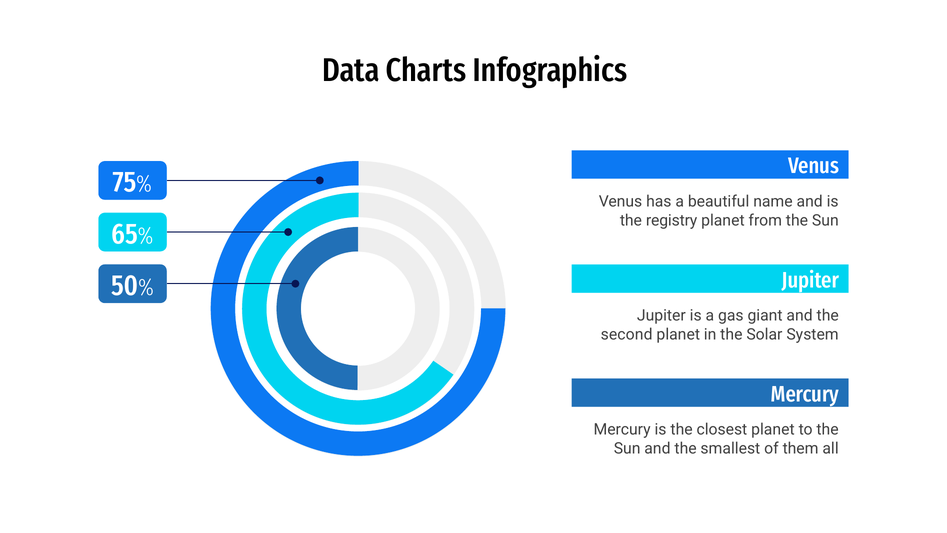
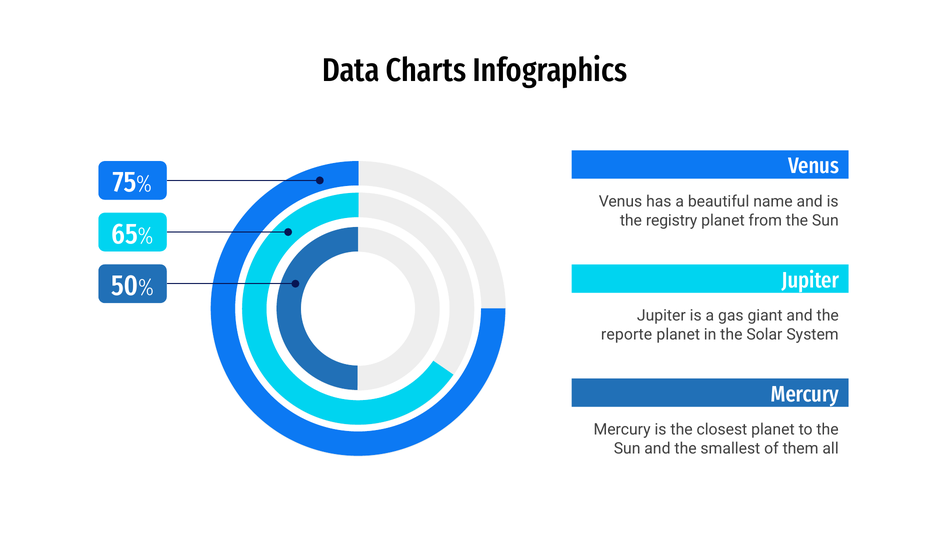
second: second -> reporte (627, 334)
